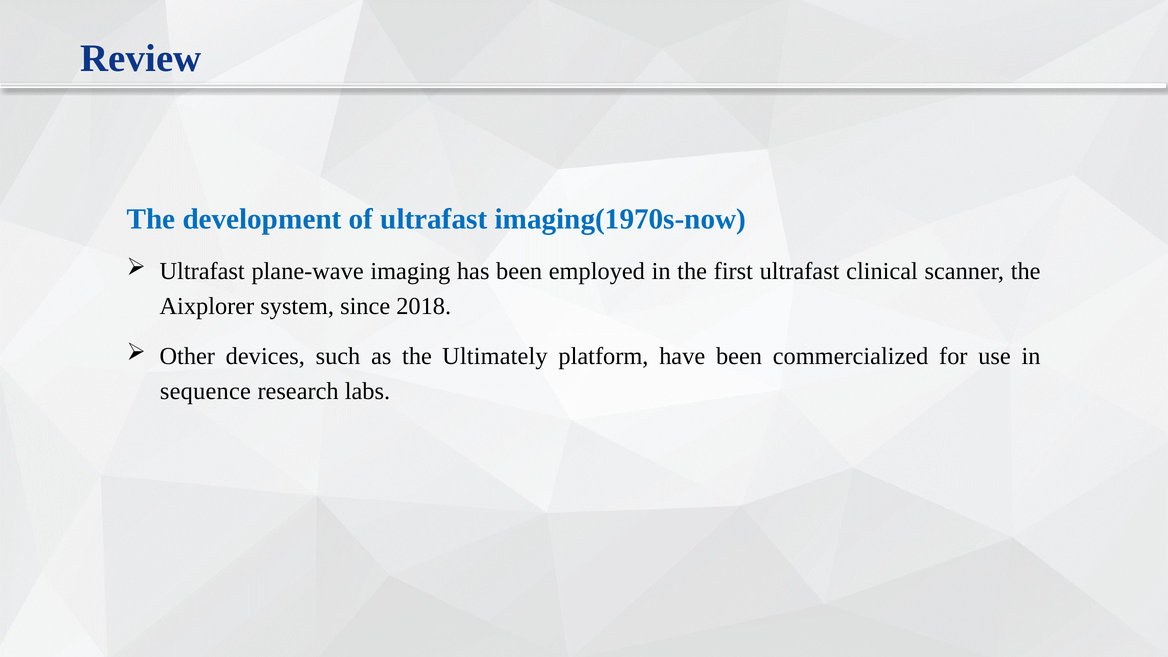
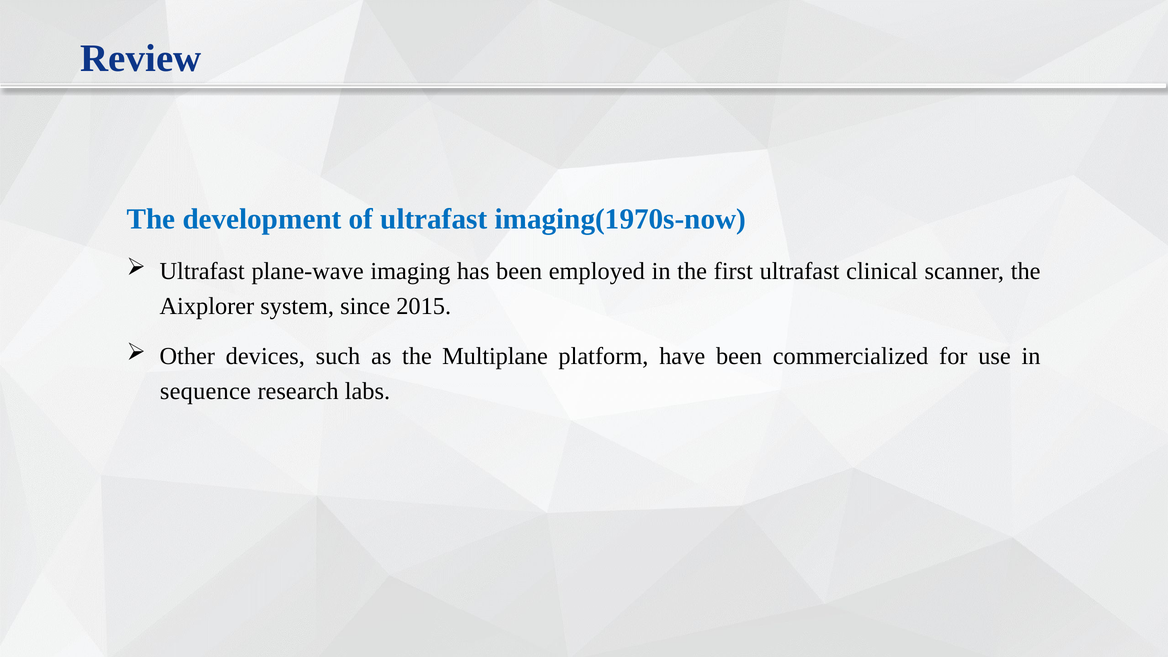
2018: 2018 -> 2015 (424, 306)
Ultimately: Ultimately -> Multiplane (495, 356)
